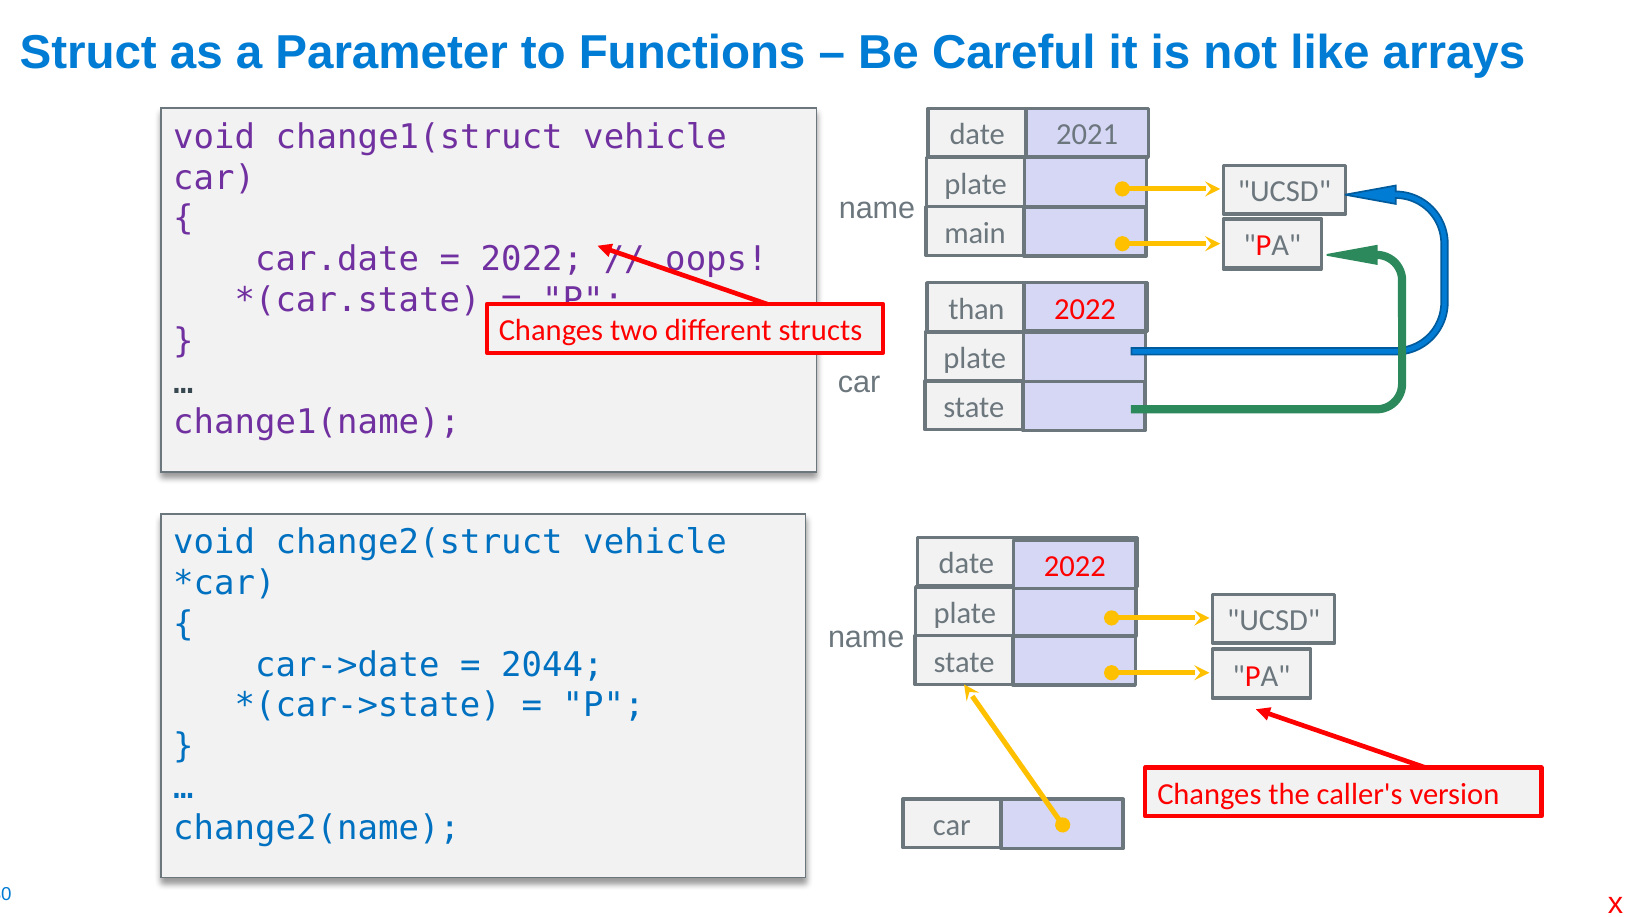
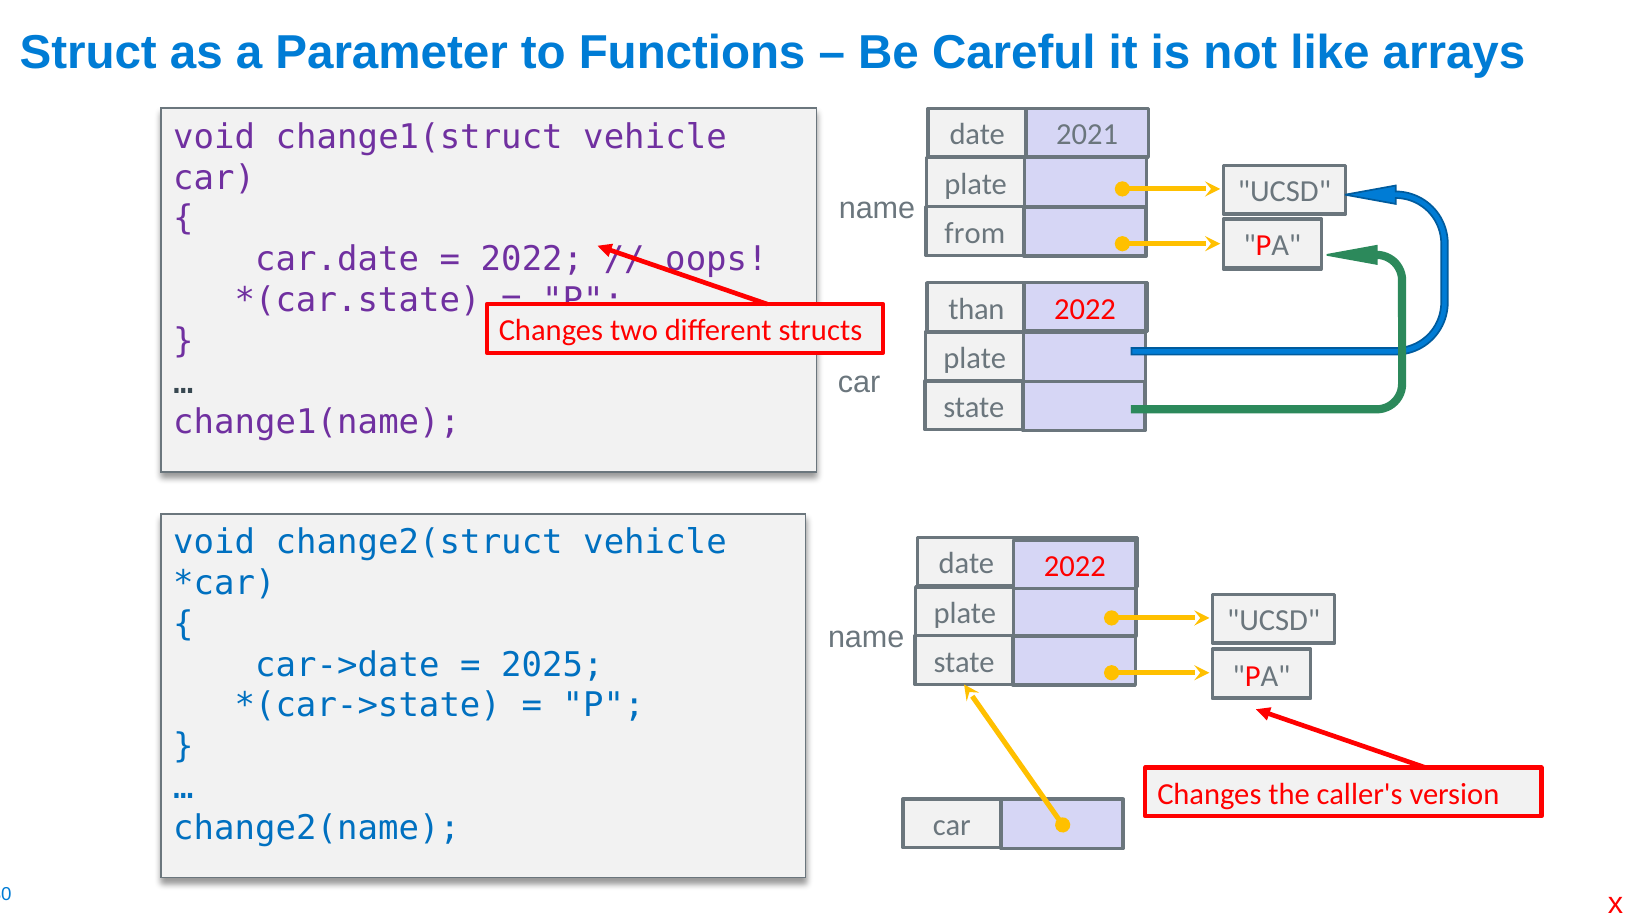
main: main -> from (975, 233)
2044: 2044 -> 2025 (552, 665)
